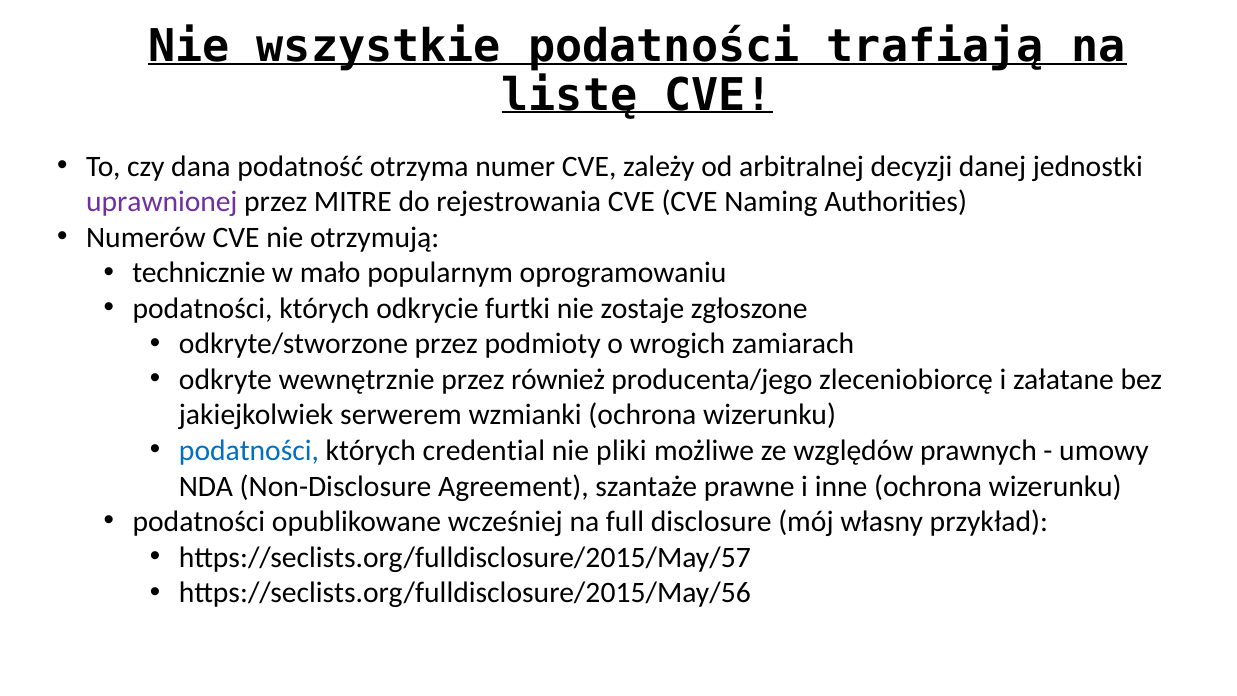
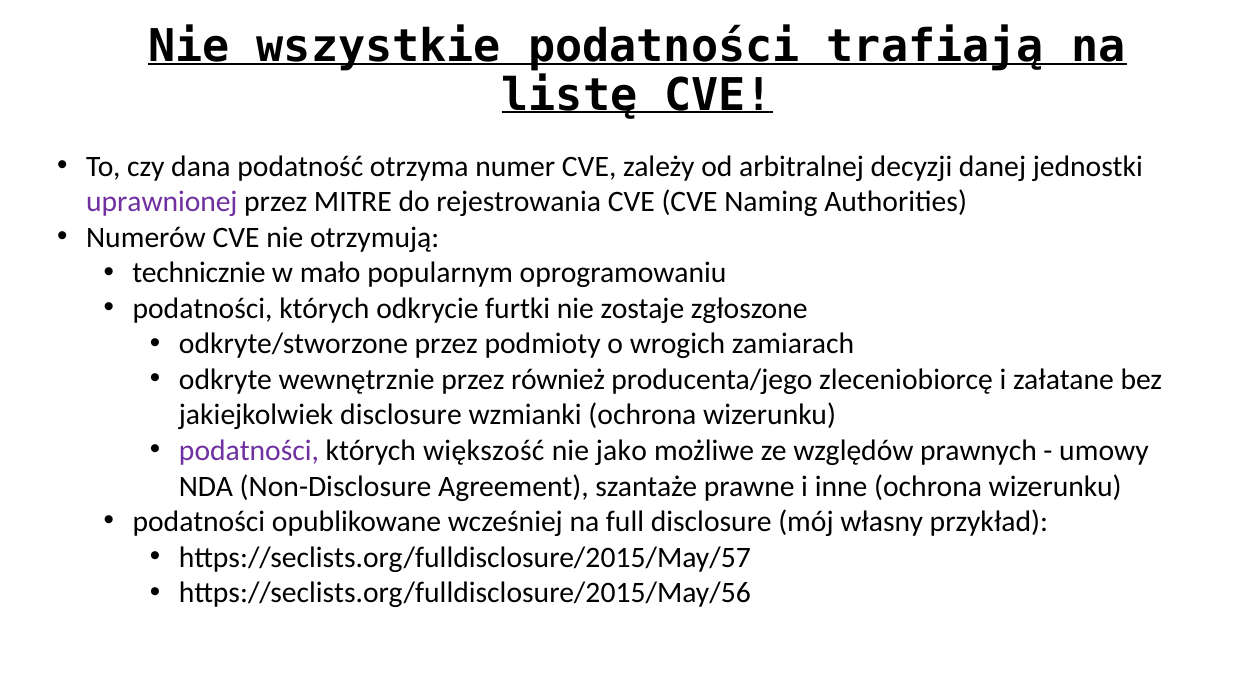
jakiejkolwiek serwerem: serwerem -> disclosure (401, 415)
podatności colour: blue -> purple (249, 451)
credential: credential -> większość (484, 451)
pliki: pliki -> jako (621, 451)
